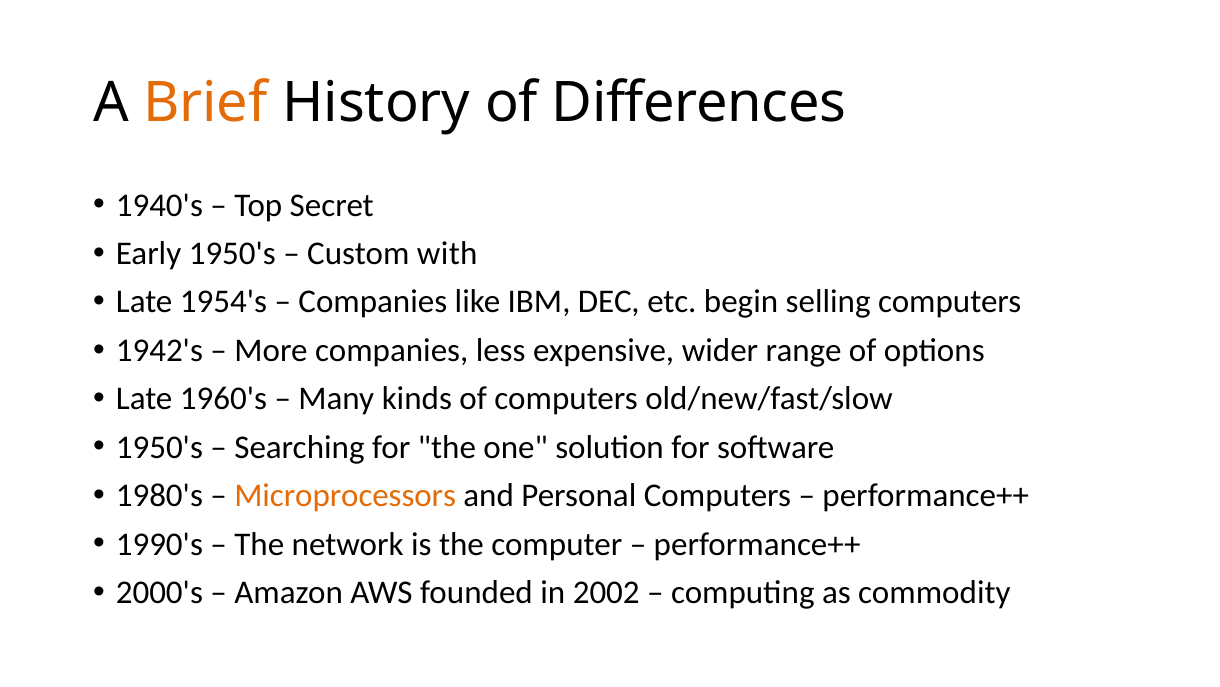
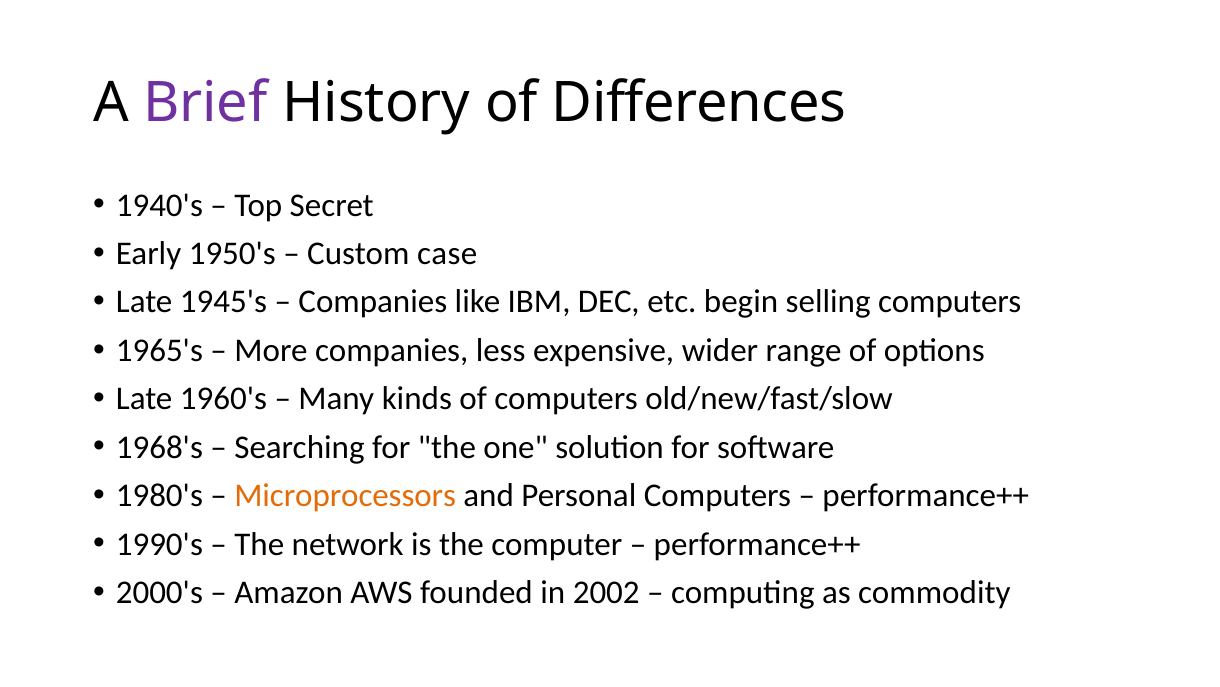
Brief colour: orange -> purple (205, 102)
with: with -> case (447, 253)
1954's: 1954's -> 1945's (223, 302)
1942's: 1942's -> 1965's (159, 350)
1950's: 1950's -> 1968's (159, 447)
